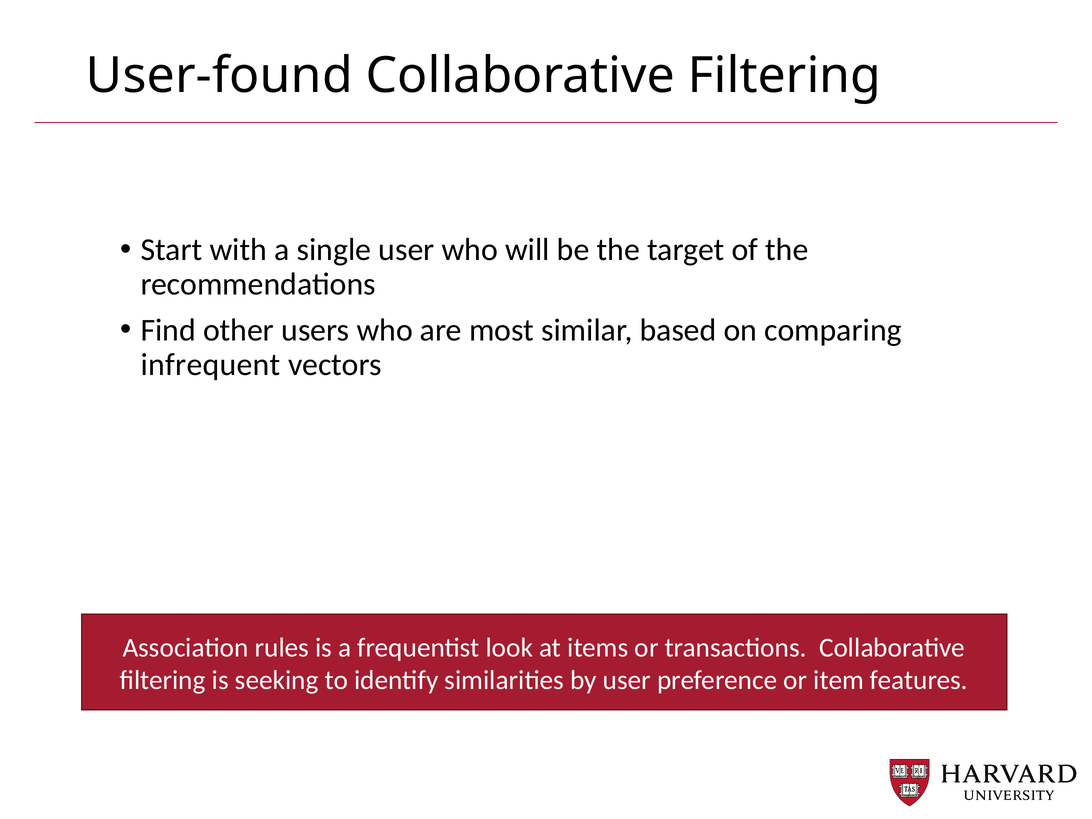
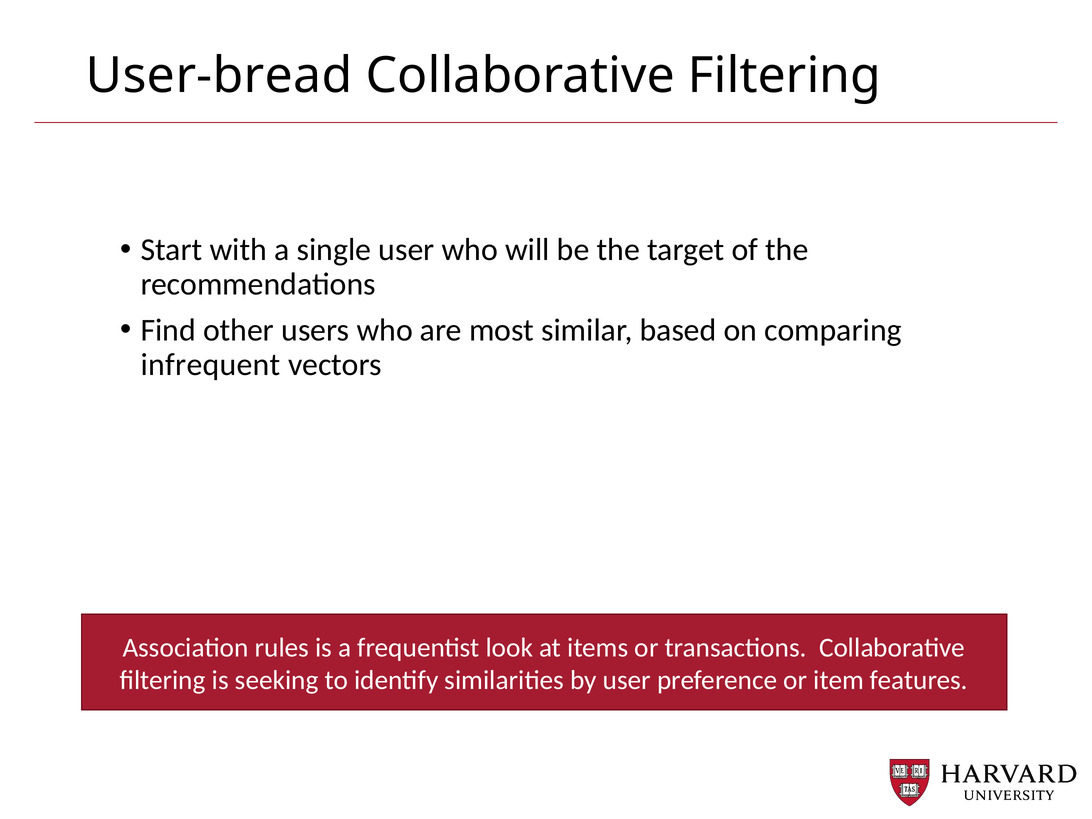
User-found: User-found -> User-bread (219, 76)
